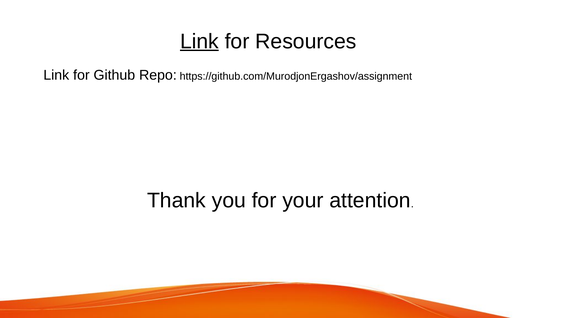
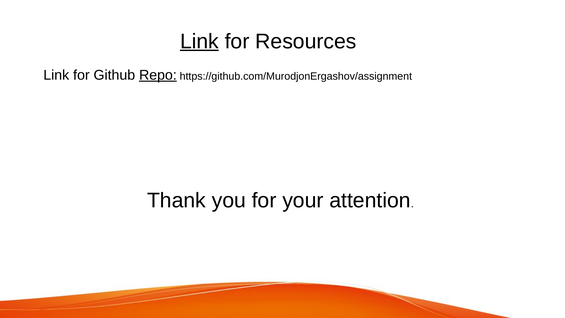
Repo underline: none -> present (158, 75)
